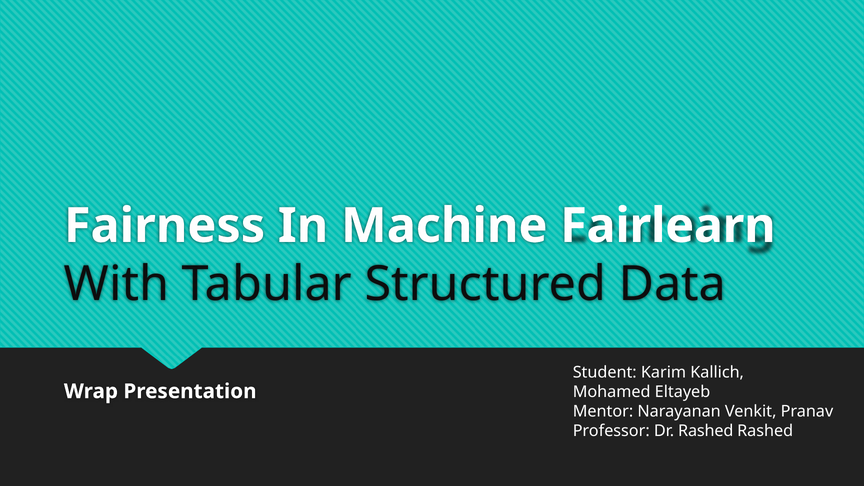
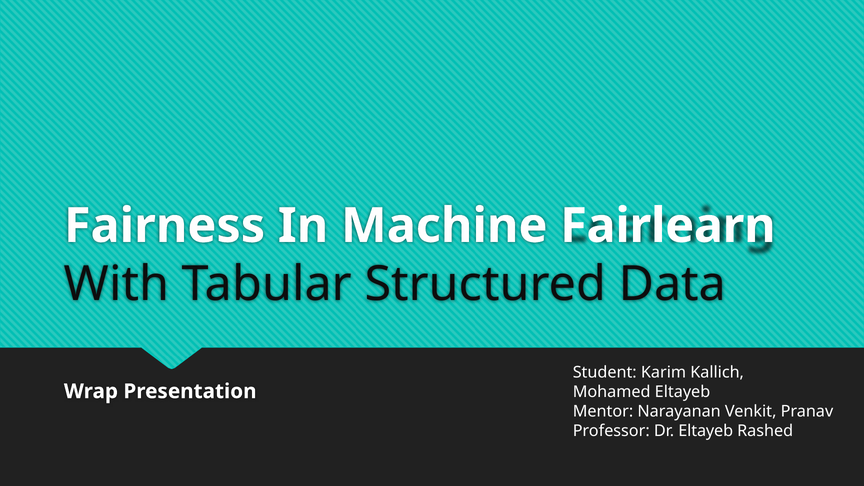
Dr Rashed: Rashed -> Eltayeb (706, 431)
